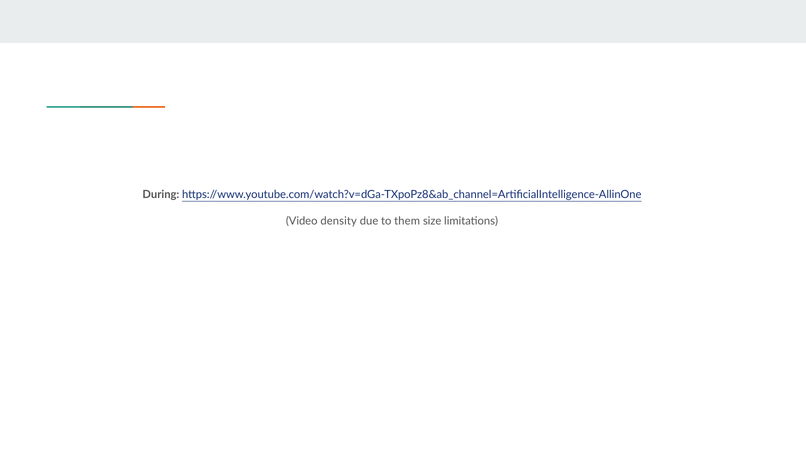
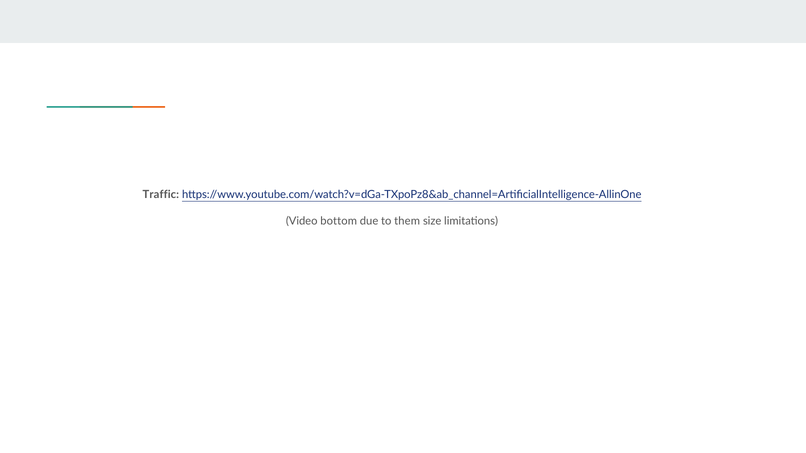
During: During -> Traffic (161, 195)
density: density -> bottom (339, 221)
